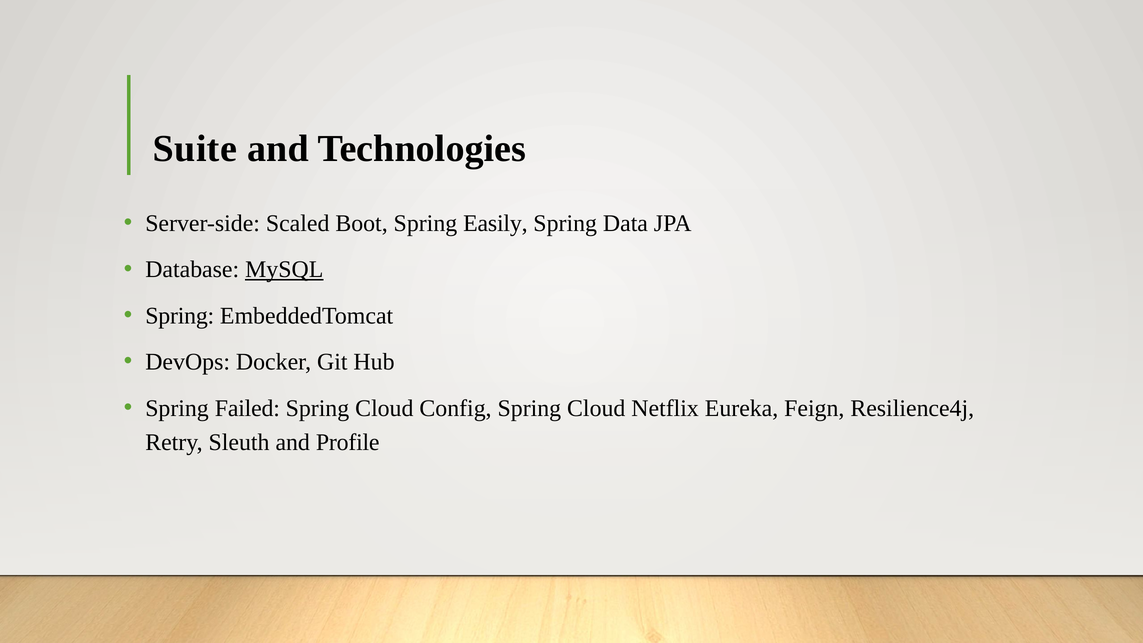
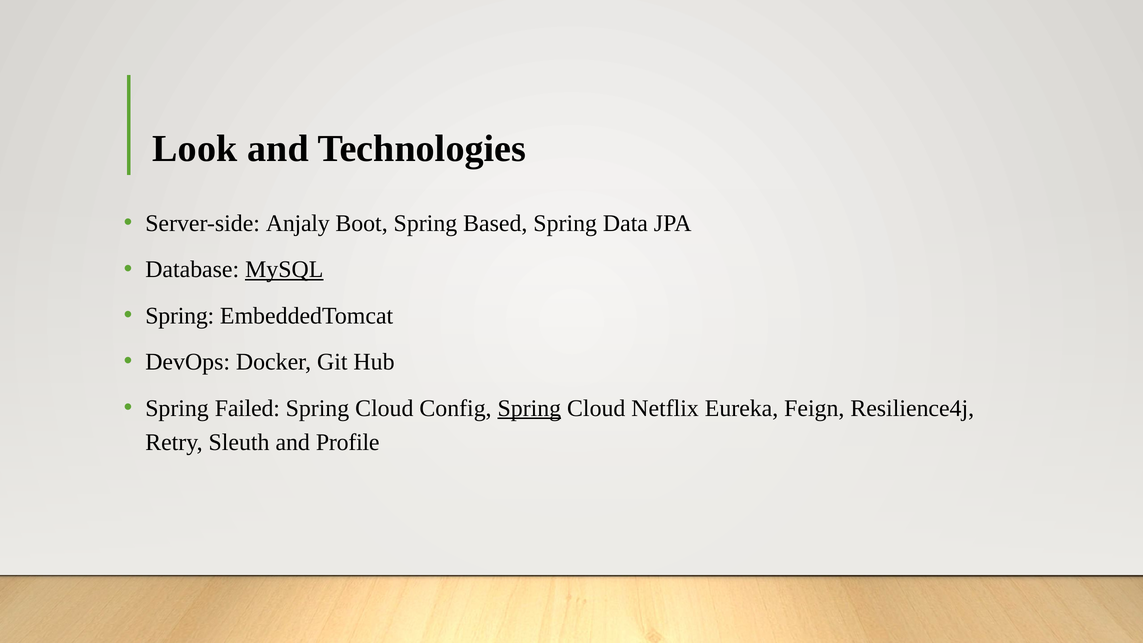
Suite: Suite -> Look (195, 149)
Scaled: Scaled -> Anjaly (298, 223)
Easily: Easily -> Based (495, 223)
Spring underline: none -> present (529, 408)
